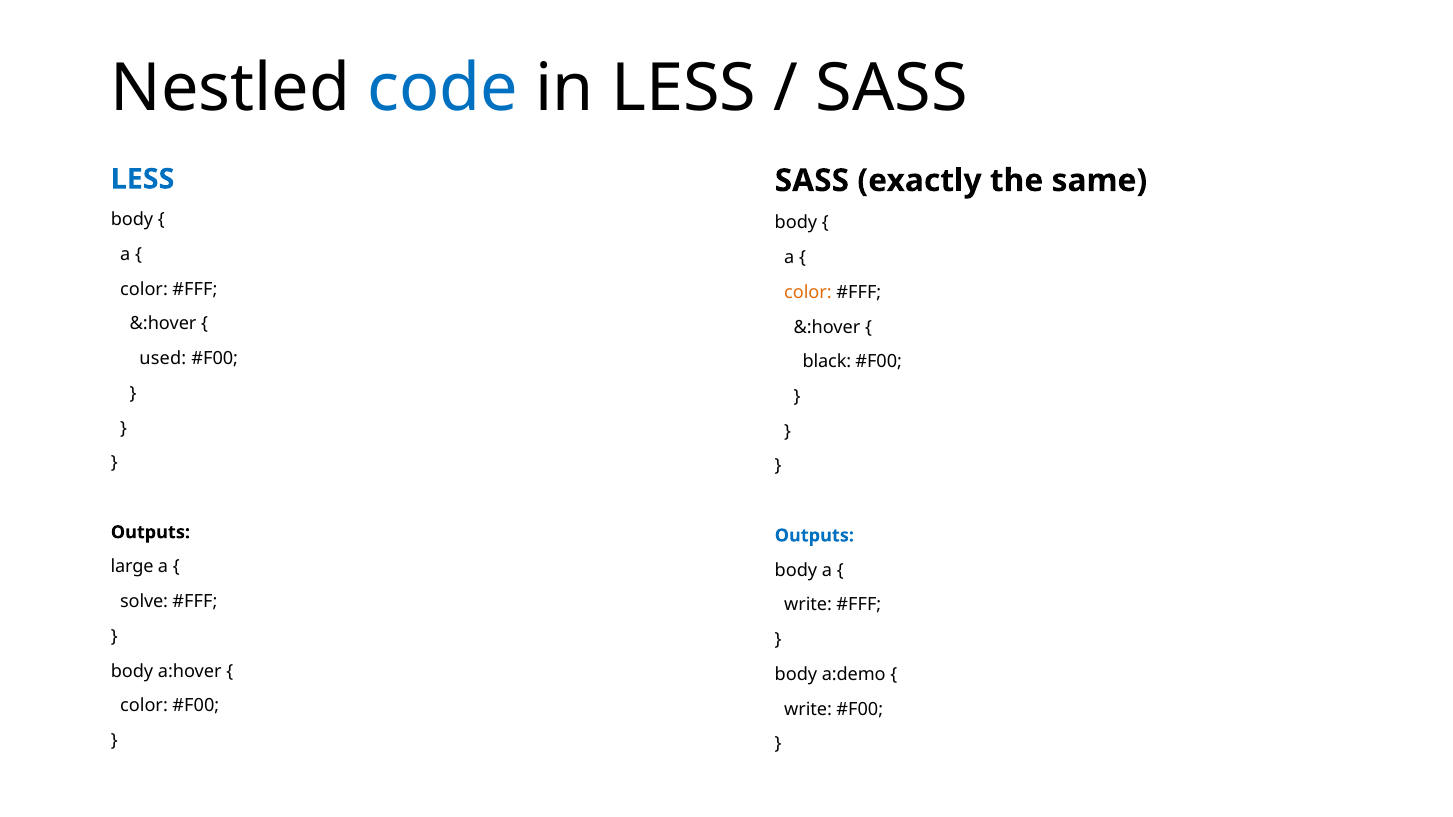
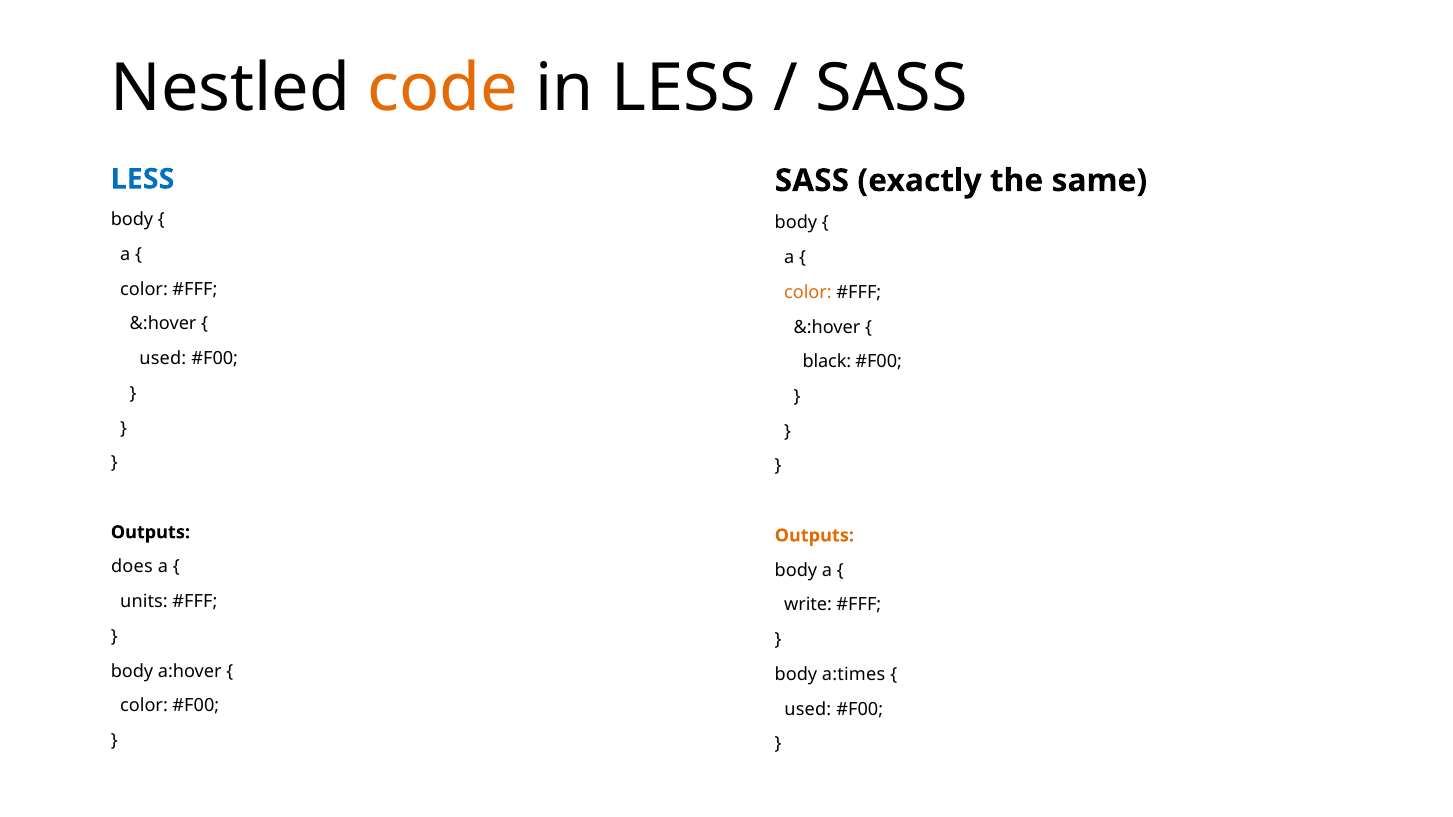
code colour: blue -> orange (443, 88)
Outputs colour: blue -> orange (814, 536)
large: large -> does (132, 567)
solve: solve -> units (144, 602)
a:demo: a:demo -> a:times (854, 675)
write: write -> used (808, 709)
